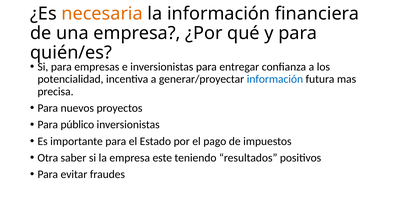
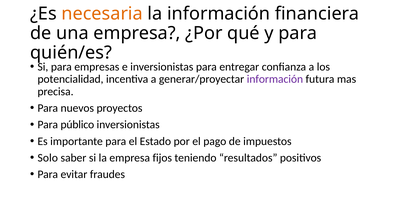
información colour: blue -> purple (275, 79)
Otra: Otra -> Solo (48, 158)
este: este -> fijos (162, 158)
